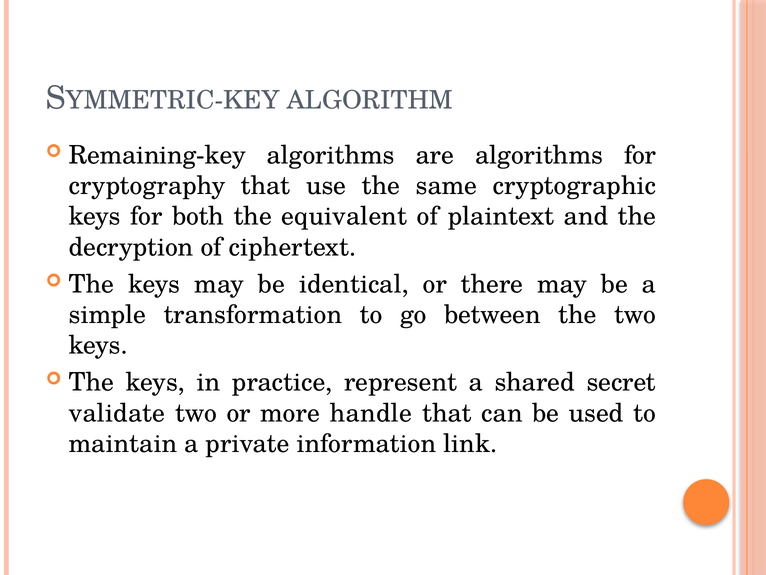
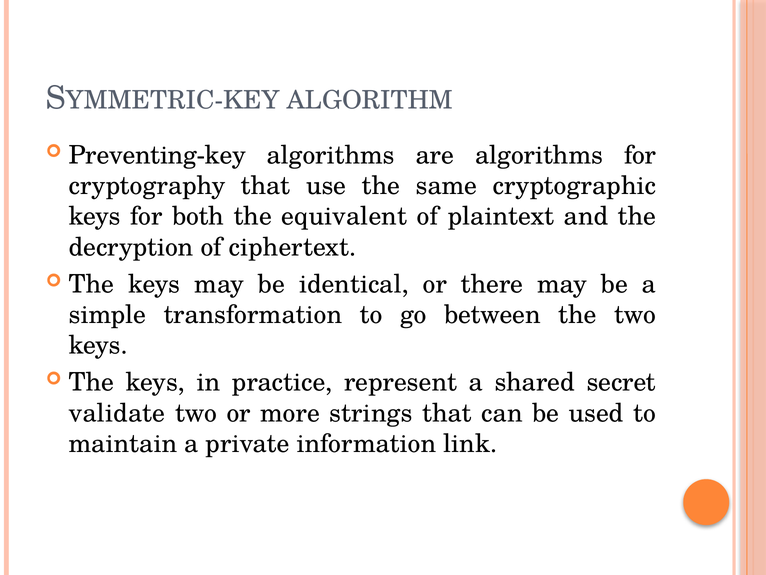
Remaining-key: Remaining-key -> Preventing-key (157, 155)
handle: handle -> strings (371, 413)
